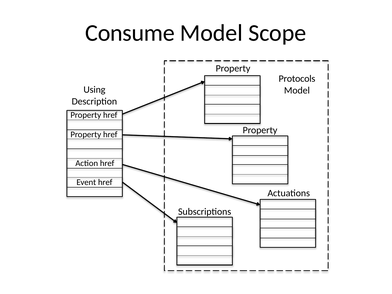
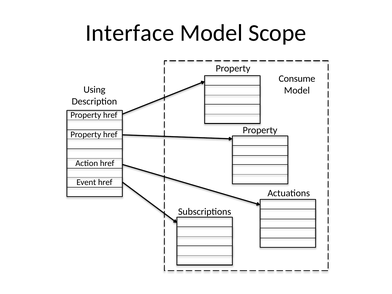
Consume: Consume -> Interface (130, 33)
Protocols: Protocols -> Consume (297, 79)
